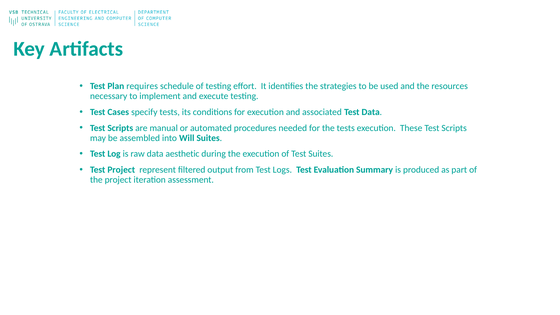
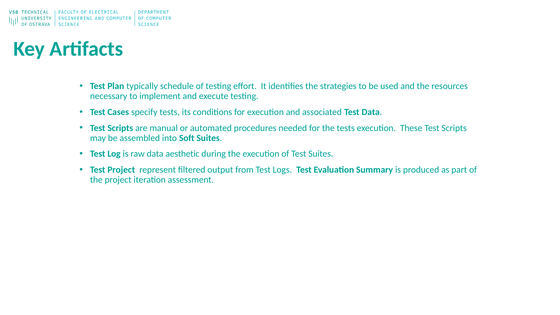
requires: requires -> typically (142, 86)
Will: Will -> Soft (187, 138)
